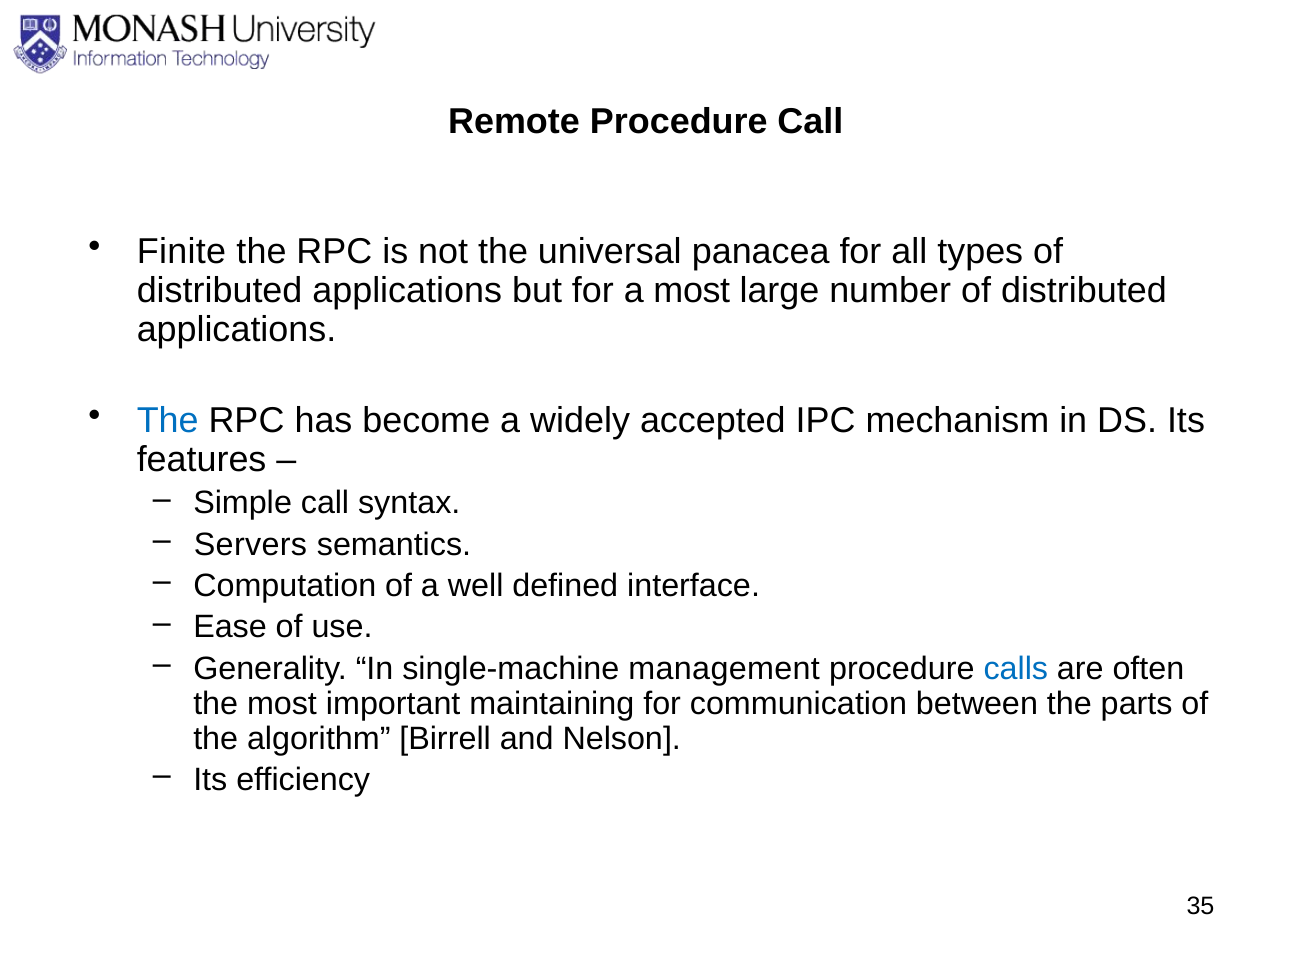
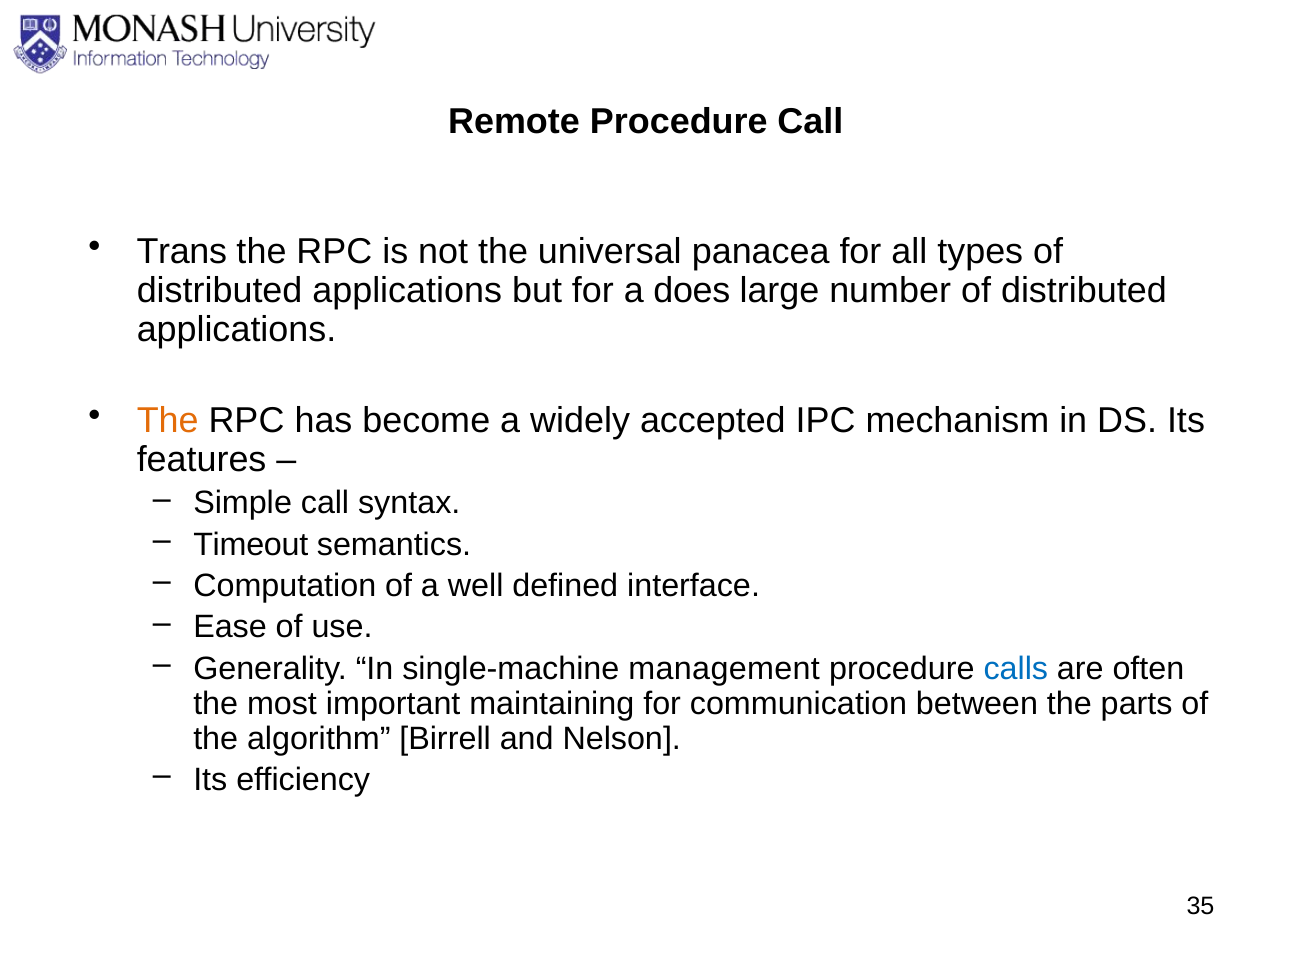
Finite: Finite -> Trans (182, 252)
a most: most -> does (692, 290)
The colour: blue -> orange (168, 421)
Servers: Servers -> Timeout (251, 545)
